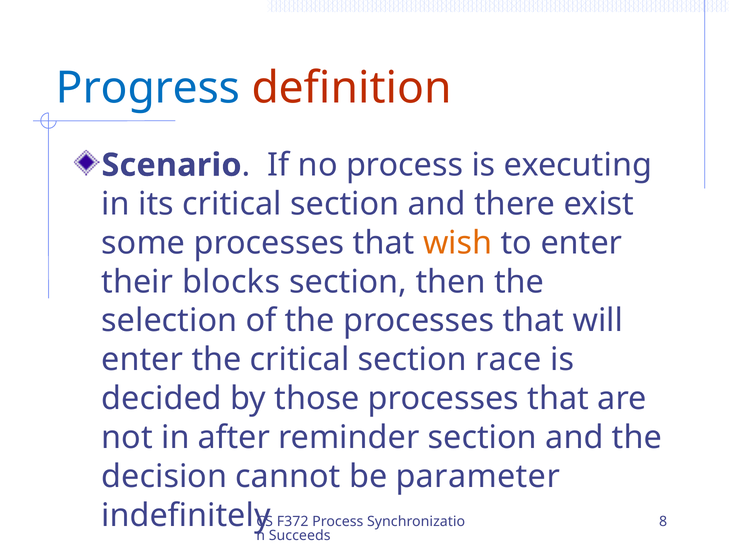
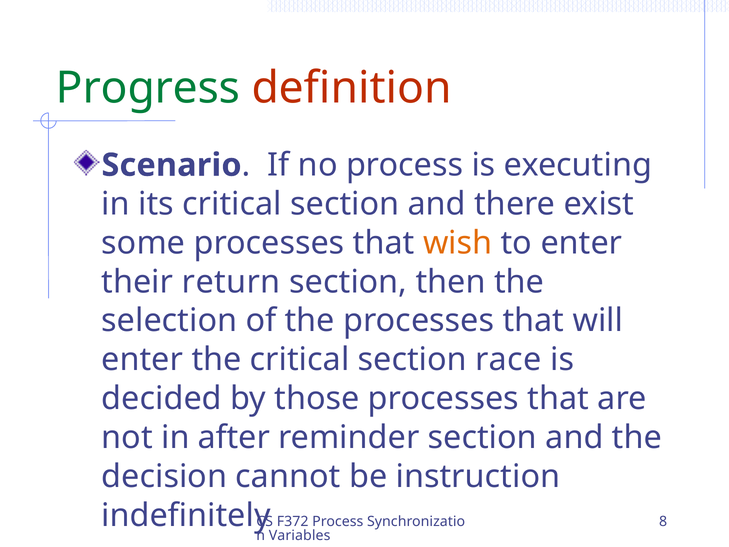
Progress colour: blue -> green (148, 88)
blocks: blocks -> return (231, 282)
parameter: parameter -> instruction (478, 476)
Succeeds: Succeeds -> Variables (300, 535)
